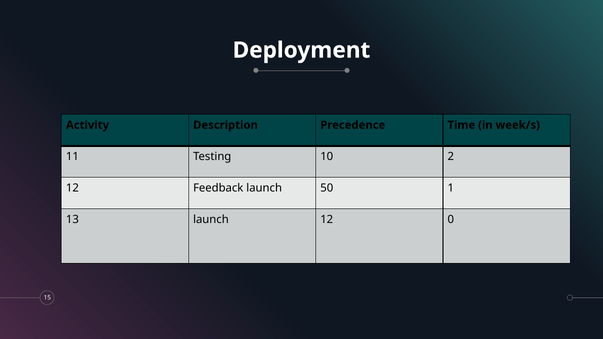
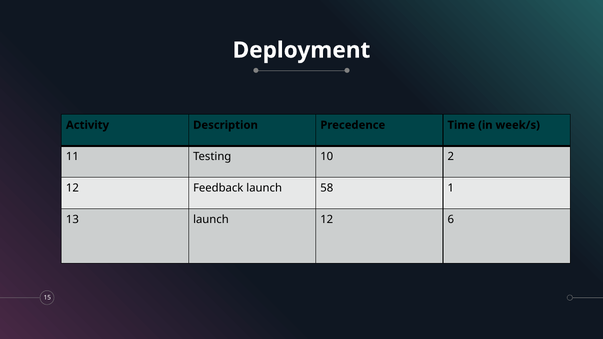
50: 50 -> 58 (327, 188)
0: 0 -> 6 (451, 220)
